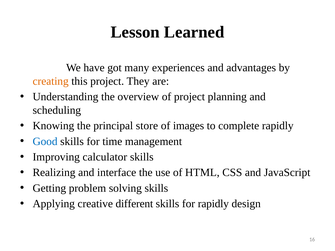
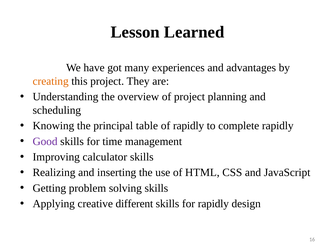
store: store -> table (147, 126)
of images: images -> rapidly (189, 126)
Good colour: blue -> purple (45, 141)
interface: interface -> inserting (117, 173)
